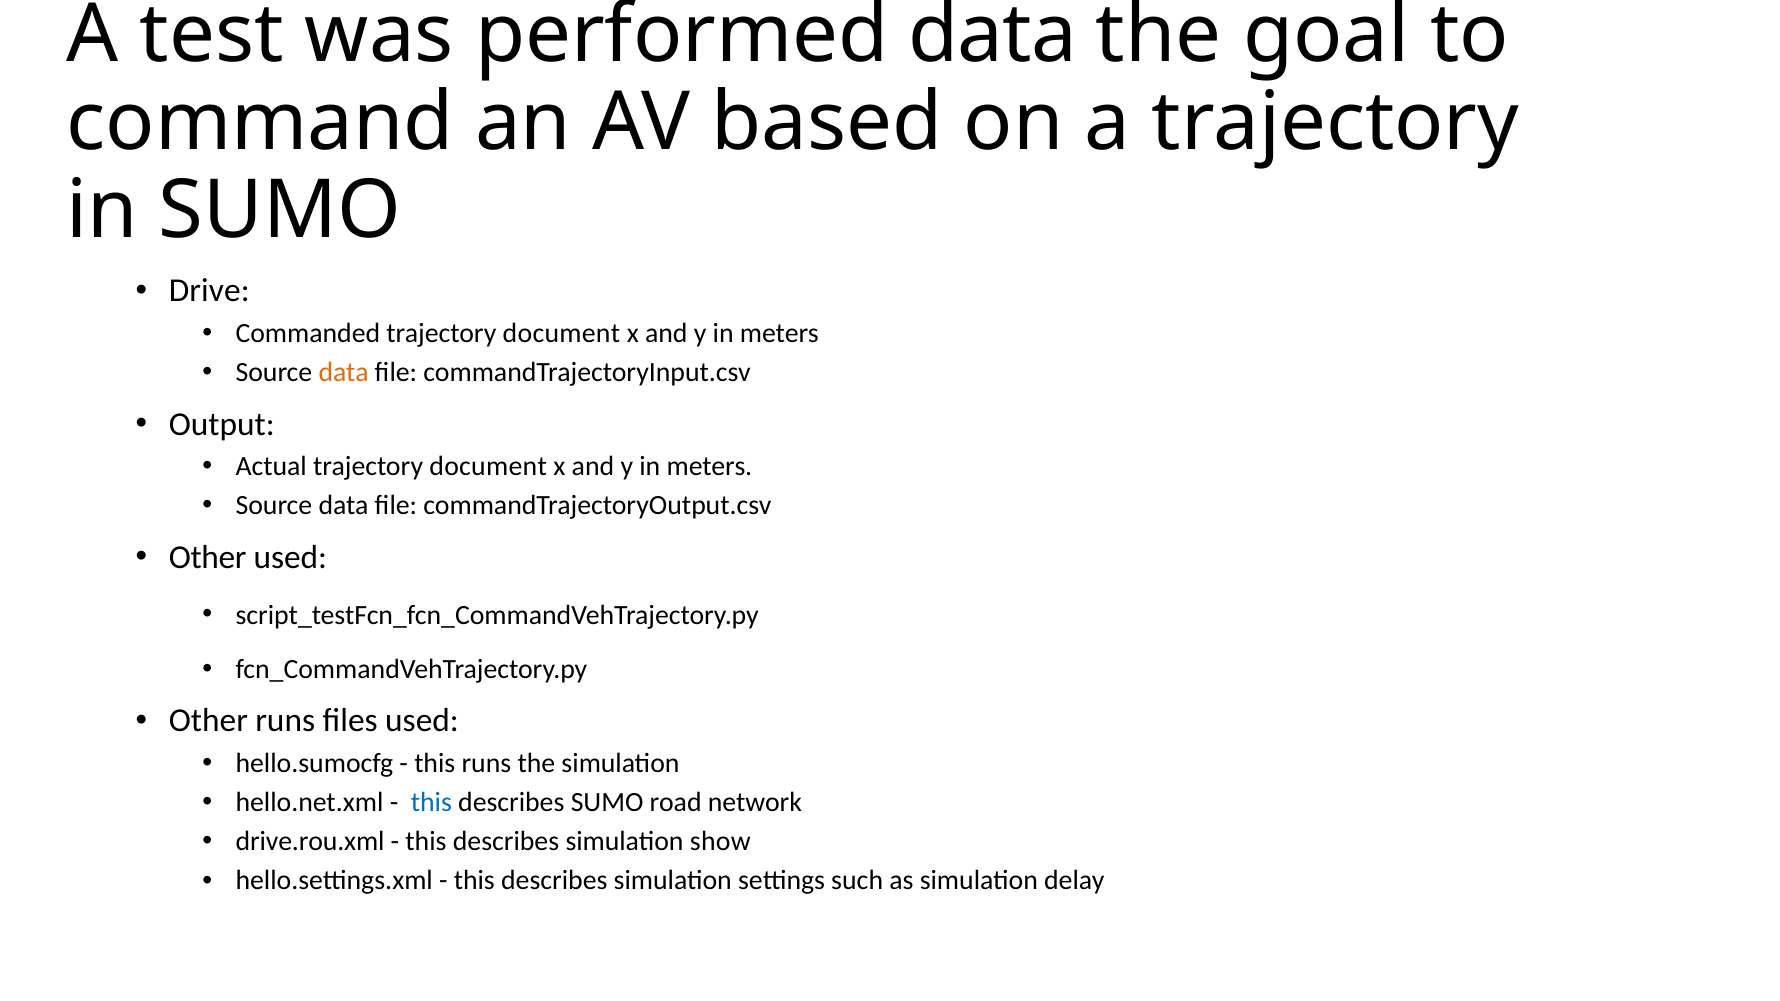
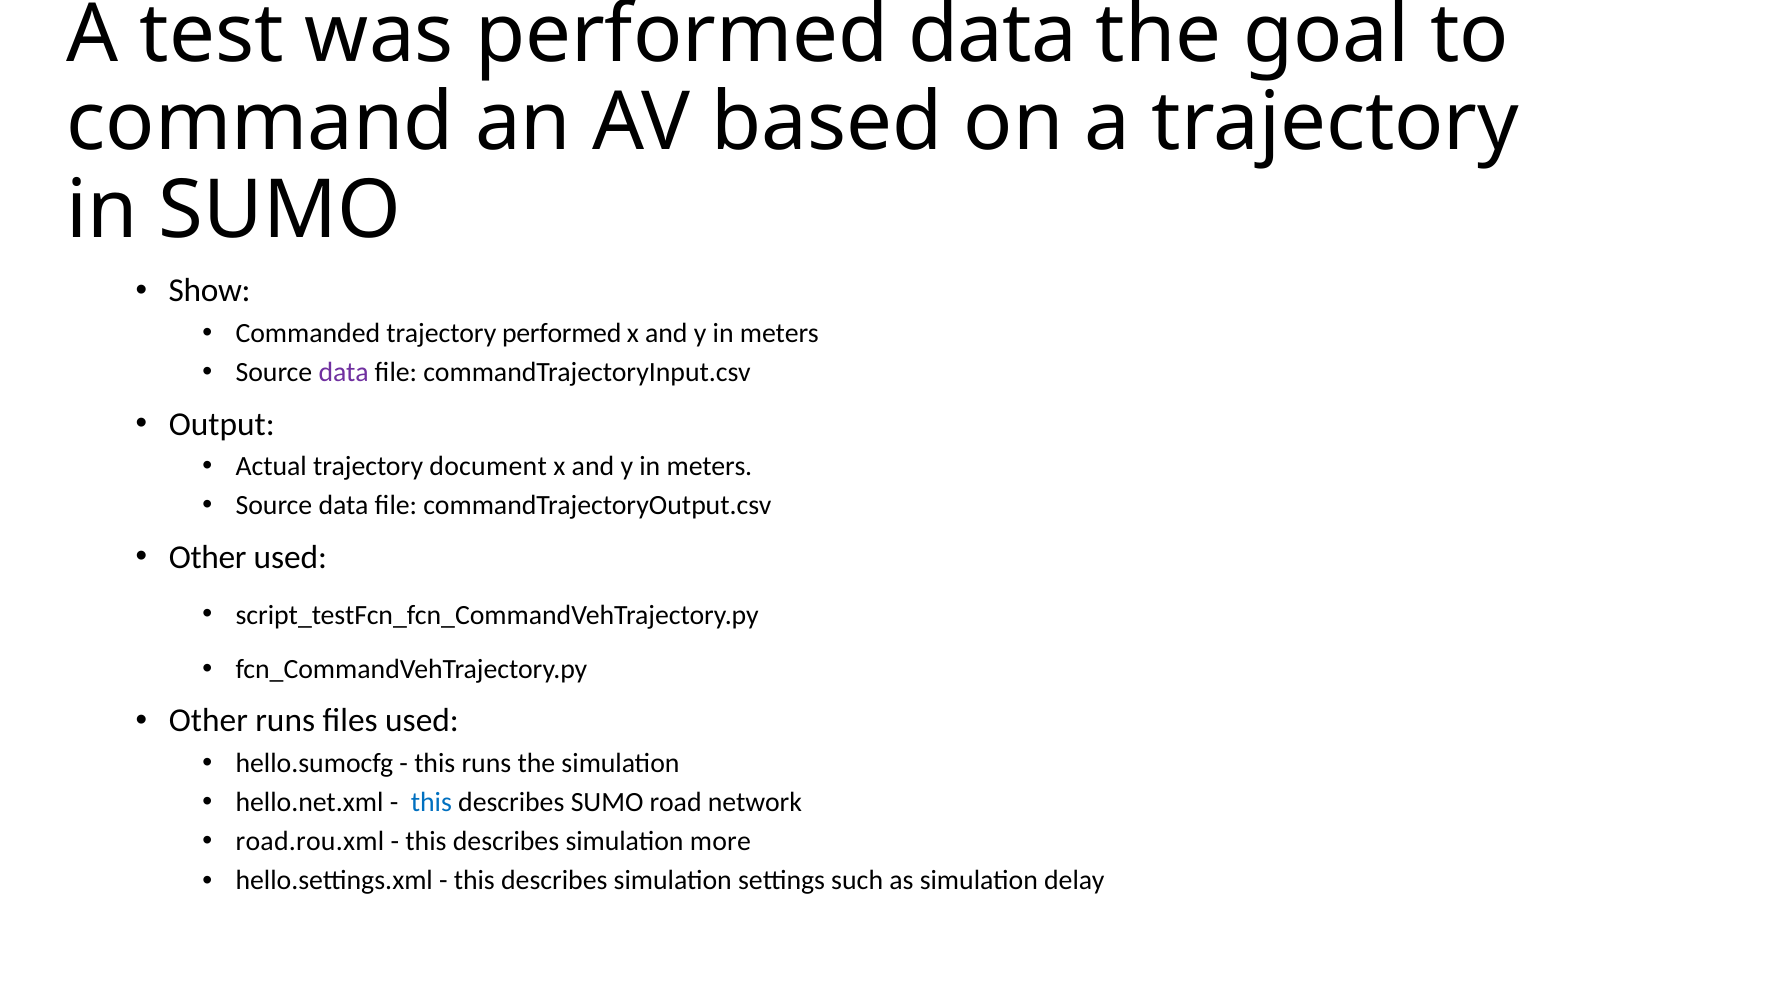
Drive: Drive -> Show (210, 291)
Commanded trajectory document: document -> performed (562, 333)
data colour: orange -> purple (344, 373)
drive.rou.xml: drive.rou.xml -> road.rou.xml (310, 842)
show: show -> more (720, 842)
